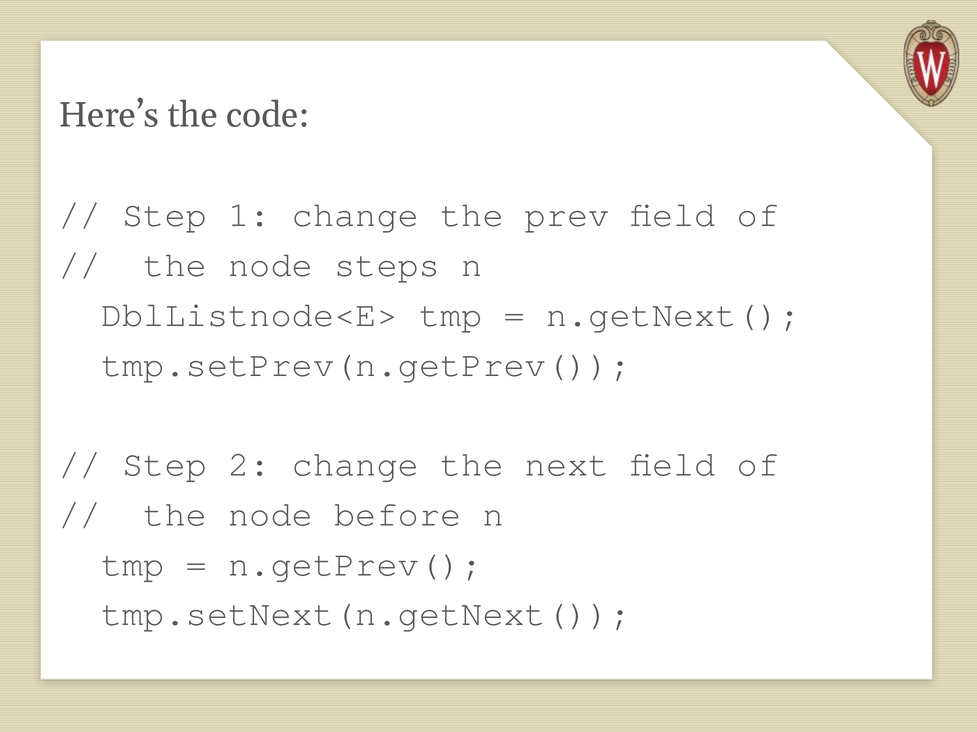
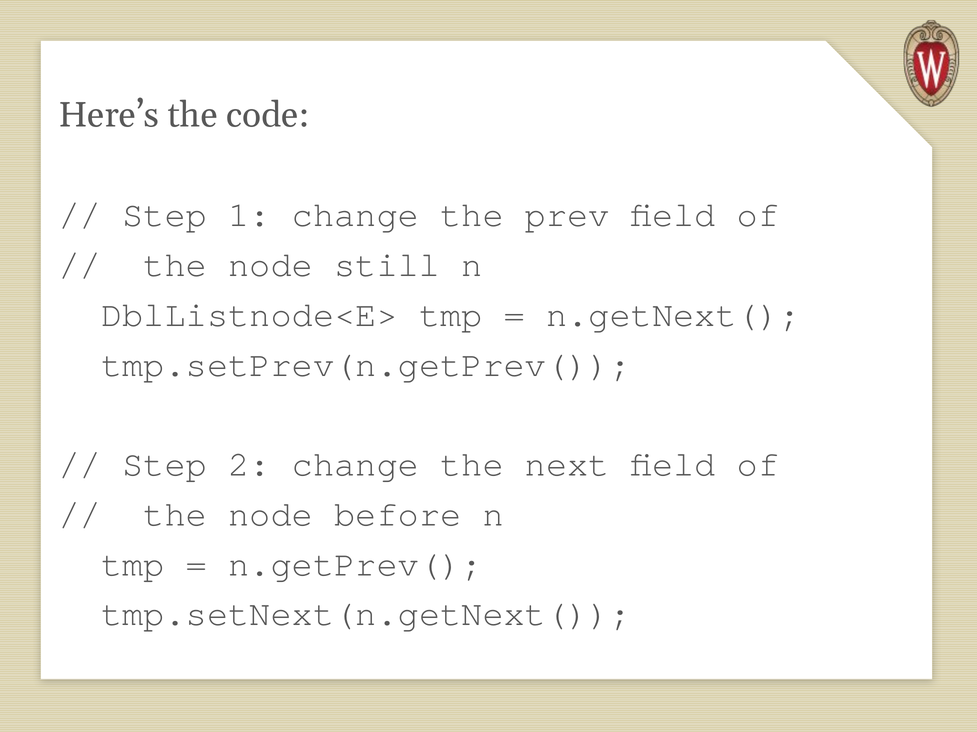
steps: steps -> still (387, 265)
